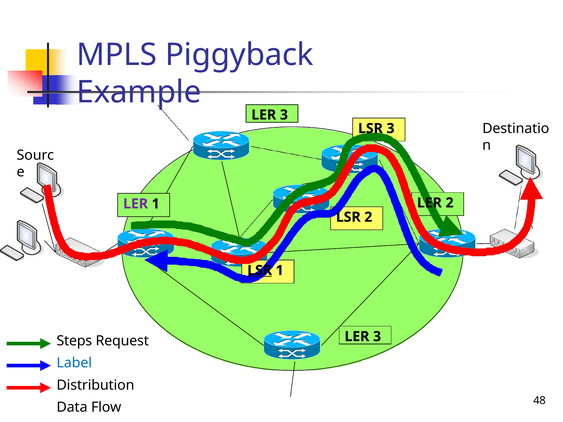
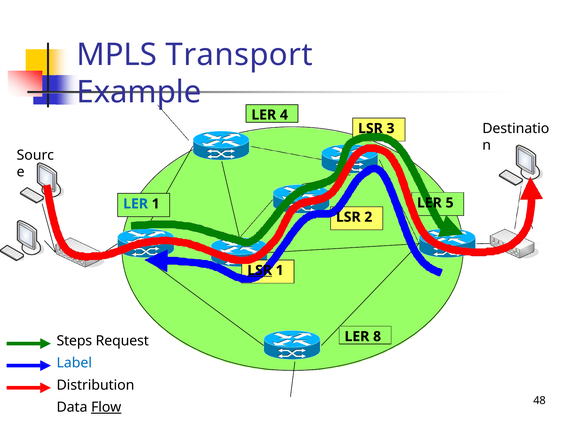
Piggyback: Piggyback -> Transport (239, 55)
3: 3 -> 4 (284, 115)
LER 2: 2 -> 5 (450, 203)
LER colour: purple -> blue (136, 204)
3: 3 -> 8 (377, 337)
Flow underline: none -> present (106, 407)
